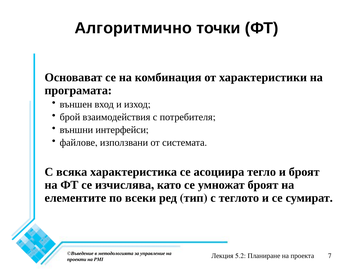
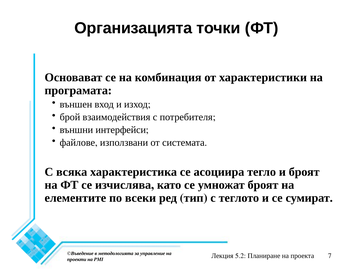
Алгоритмично: Алгоритмично -> Организацията (133, 28)
